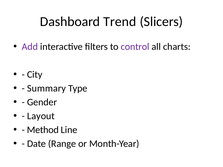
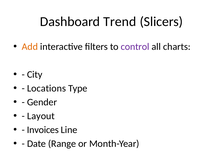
Add colour: purple -> orange (30, 47)
Summary: Summary -> Locations (46, 88)
Method: Method -> Invoices (43, 130)
